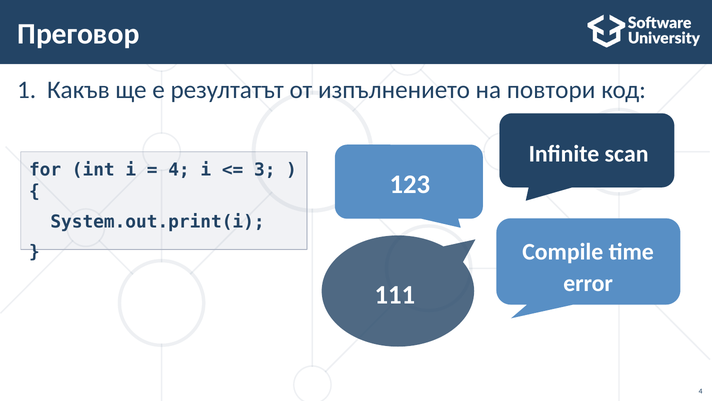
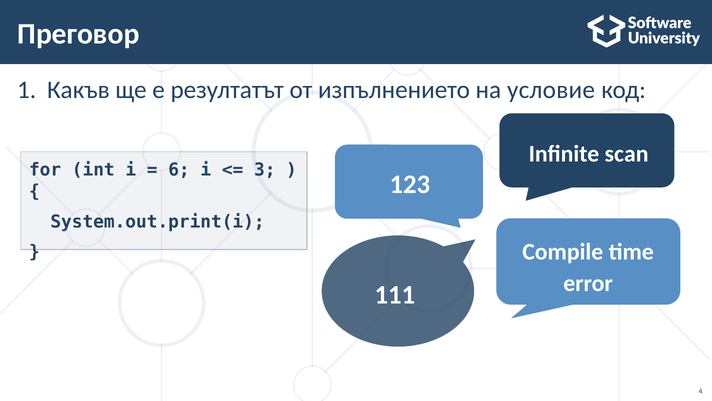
повтори: повтори -> условие (551, 90)
4: 4 -> 6 (179, 170)
